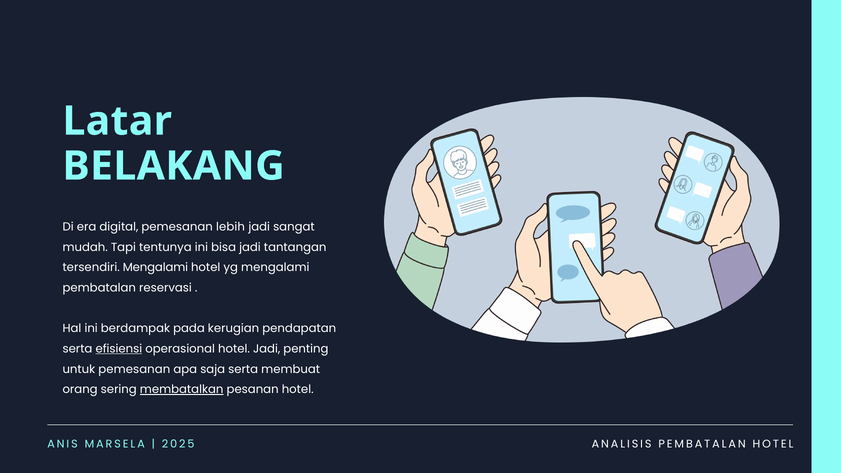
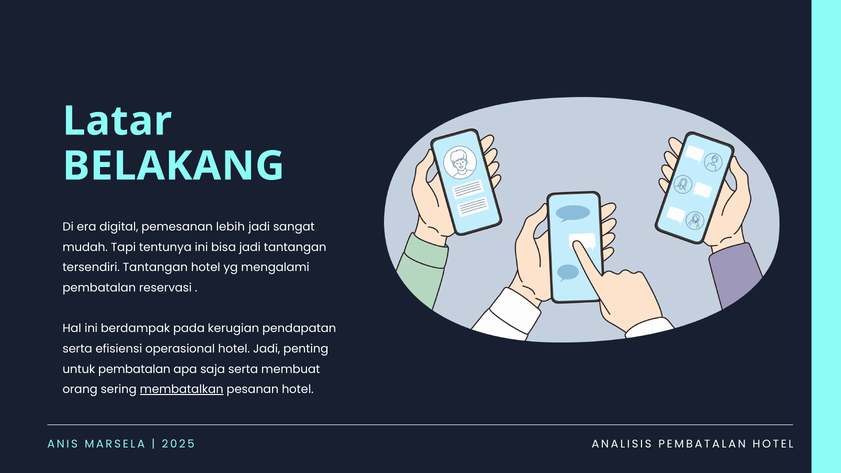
tersendiri Mengalami: Mengalami -> Tantangan (155, 268)
efisiensi underline: present -> none (119, 349)
untuk pemesanan: pemesanan -> pembatalan (134, 369)
